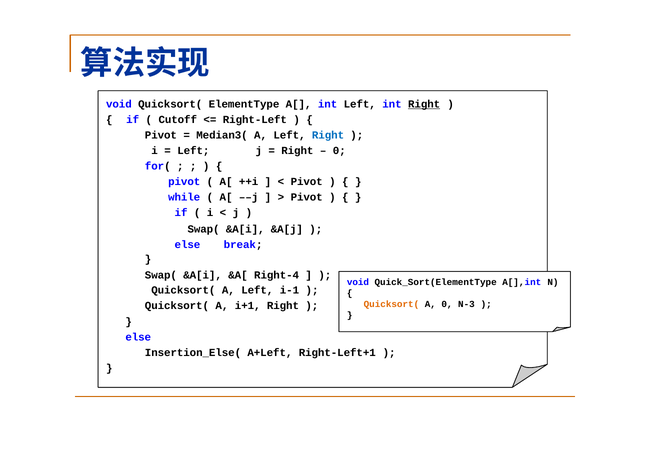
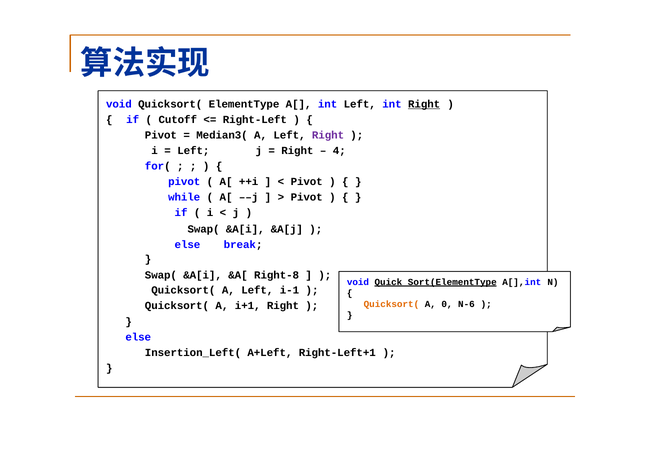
Right colour: blue -> purple (328, 135)
0: 0 -> 4 (339, 150)
Right-4: Right-4 -> Right-8 (277, 275)
Quick_Sort(ElementType underline: none -> present (436, 282)
N-3: N-3 -> N-6 (466, 304)
Insertion_Else(: Insertion_Else( -> Insertion_Left( (193, 353)
